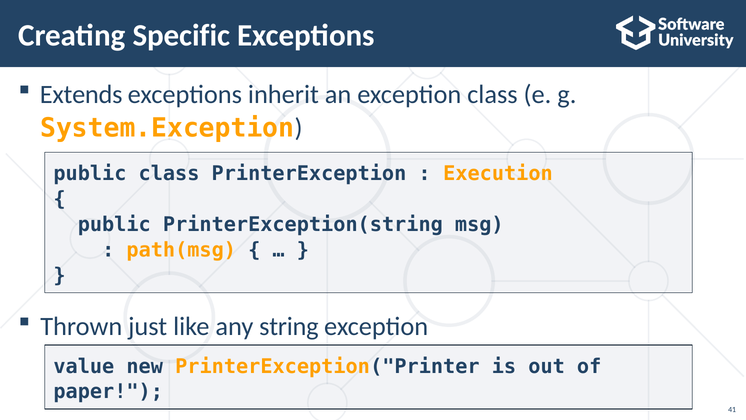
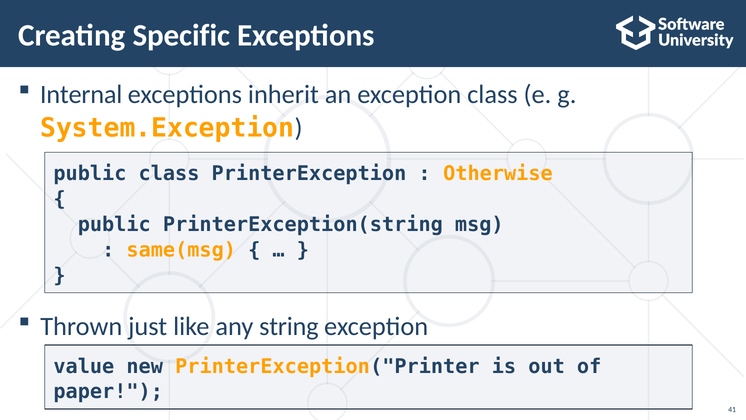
Extends: Extends -> Internal (81, 95)
Execution: Execution -> Otherwise (498, 173)
path(msg: path(msg -> same(msg (181, 250)
